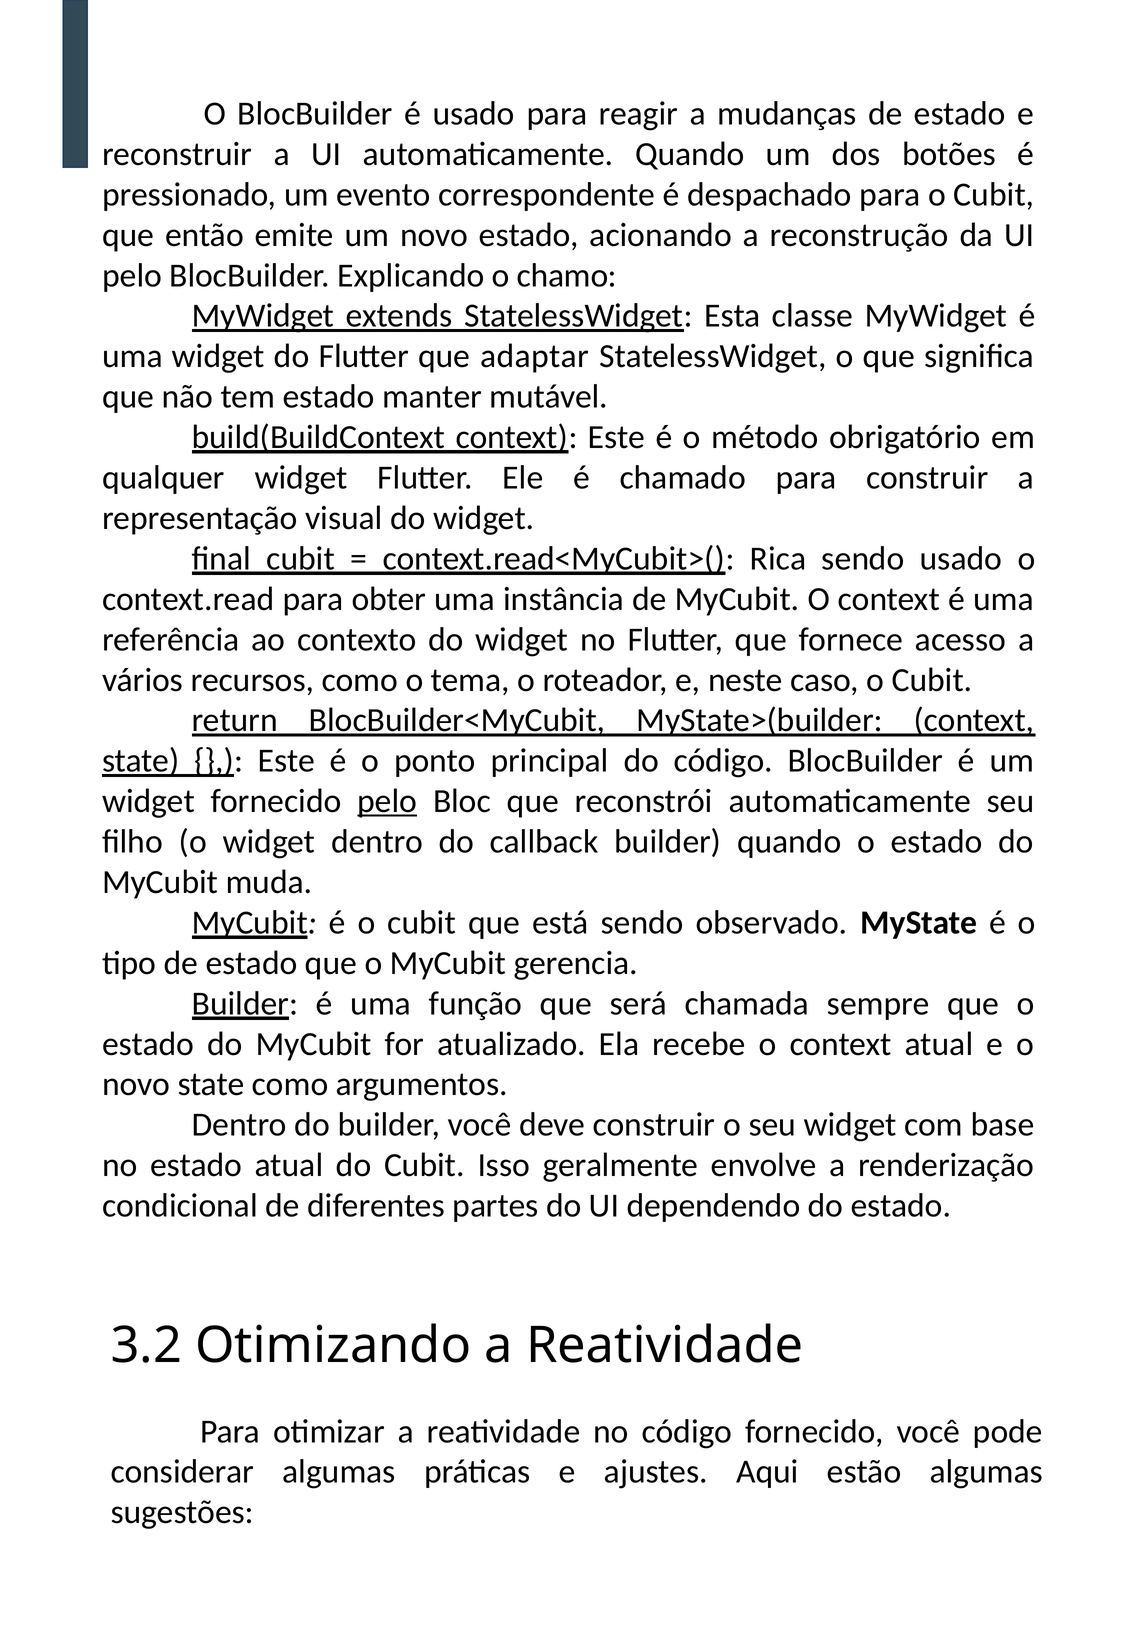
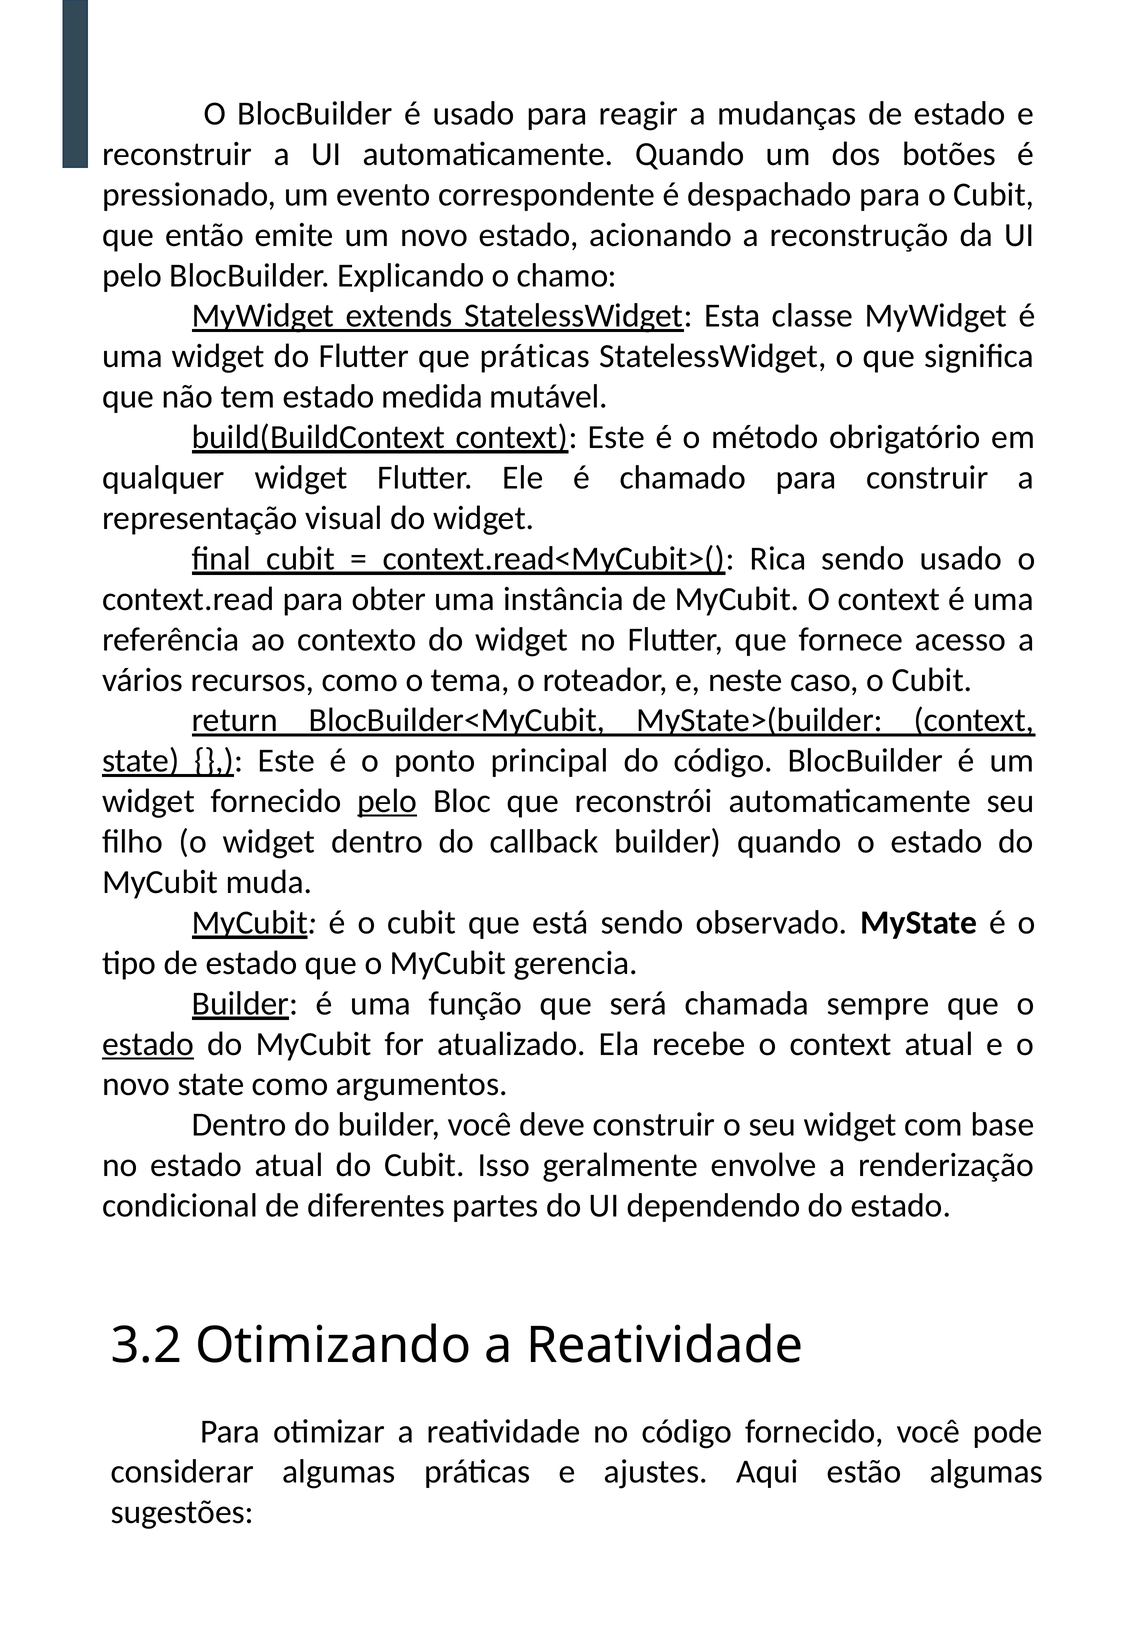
que adaptar: adaptar -> práticas (535, 356)
manter: manter -> medida (432, 397)
estado underline: none -> present (148, 1044)
